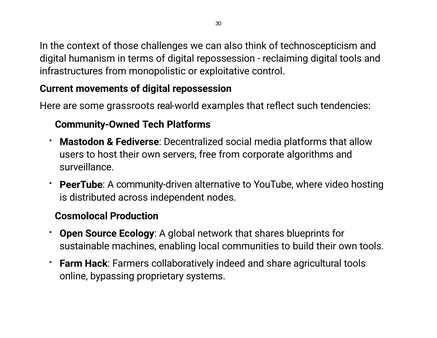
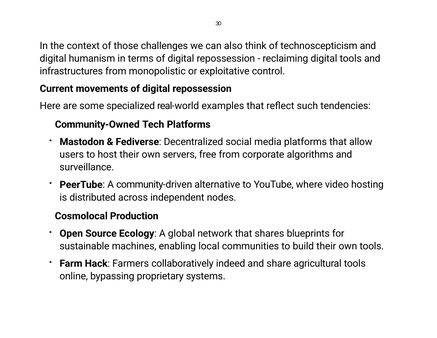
grassroots: grassroots -> specialized (131, 106)
